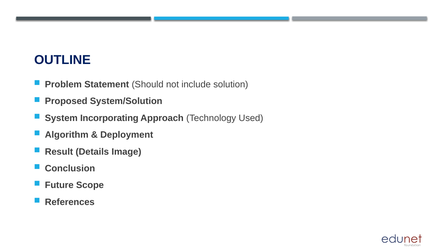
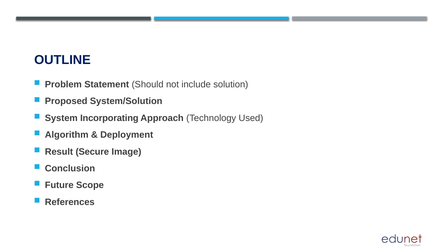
Details: Details -> Secure (92, 152)
